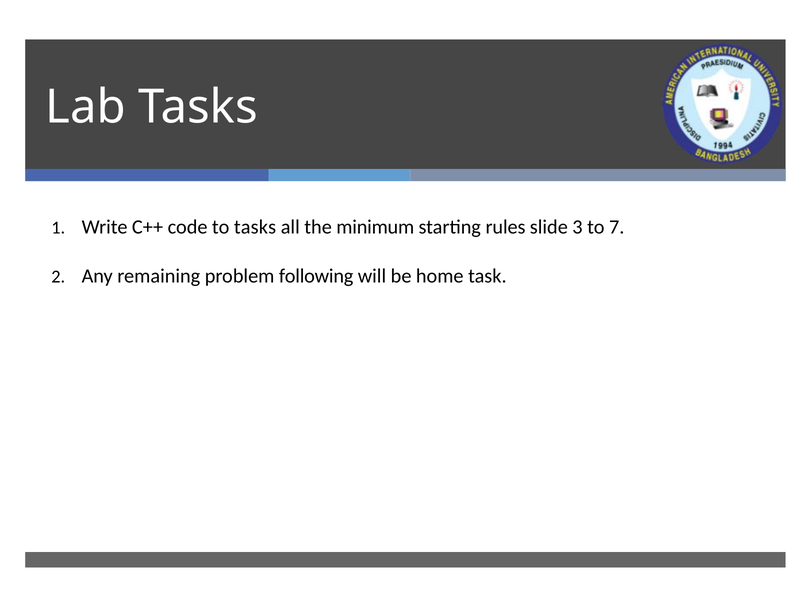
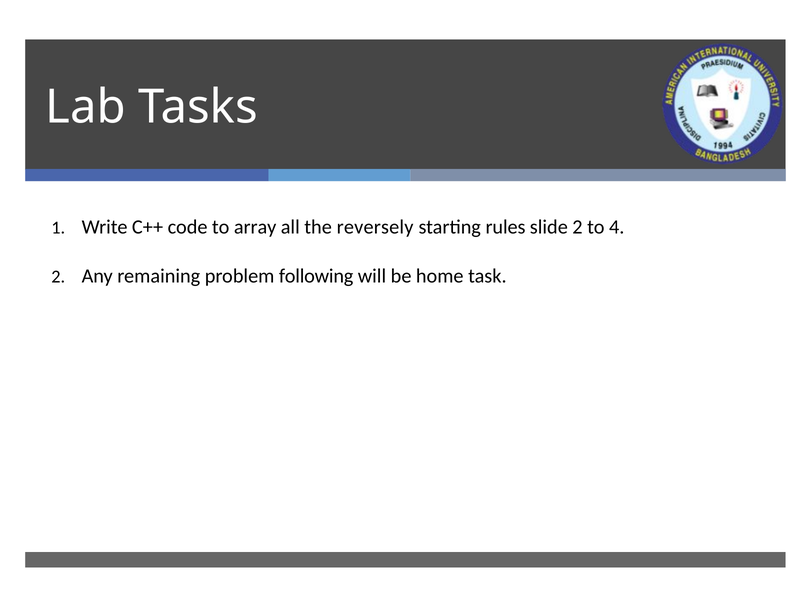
to tasks: tasks -> array (255, 227)
minimum: minimum -> reversely (375, 227)
slide 3: 3 -> 2 (577, 227)
7: 7 -> 4 (617, 227)
